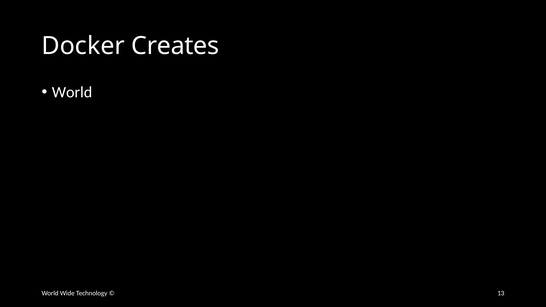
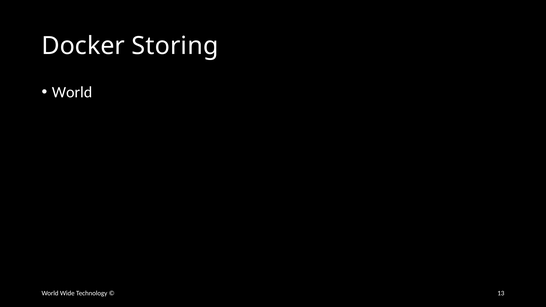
Creates: Creates -> Storing (175, 46)
